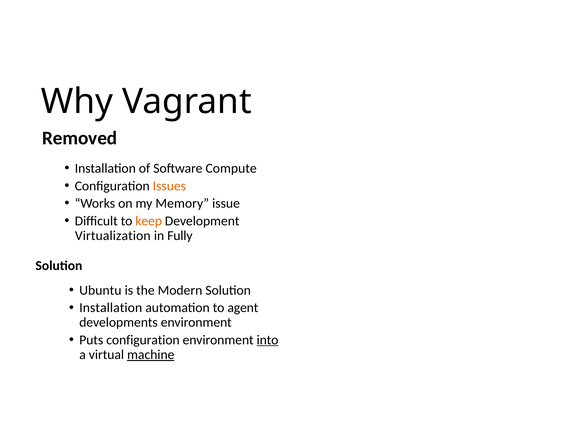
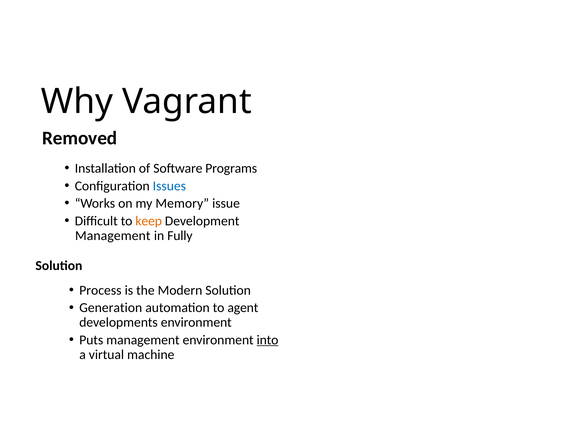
Compute: Compute -> Programs (231, 168)
Issues colour: orange -> blue (169, 186)
Virtualization: Virtualization -> Management (113, 236)
Ubuntu: Ubuntu -> Process (100, 290)
Installation: Installation -> Generation (111, 308)
Puts configuration: configuration -> management (143, 340)
machine underline: present -> none (151, 355)
